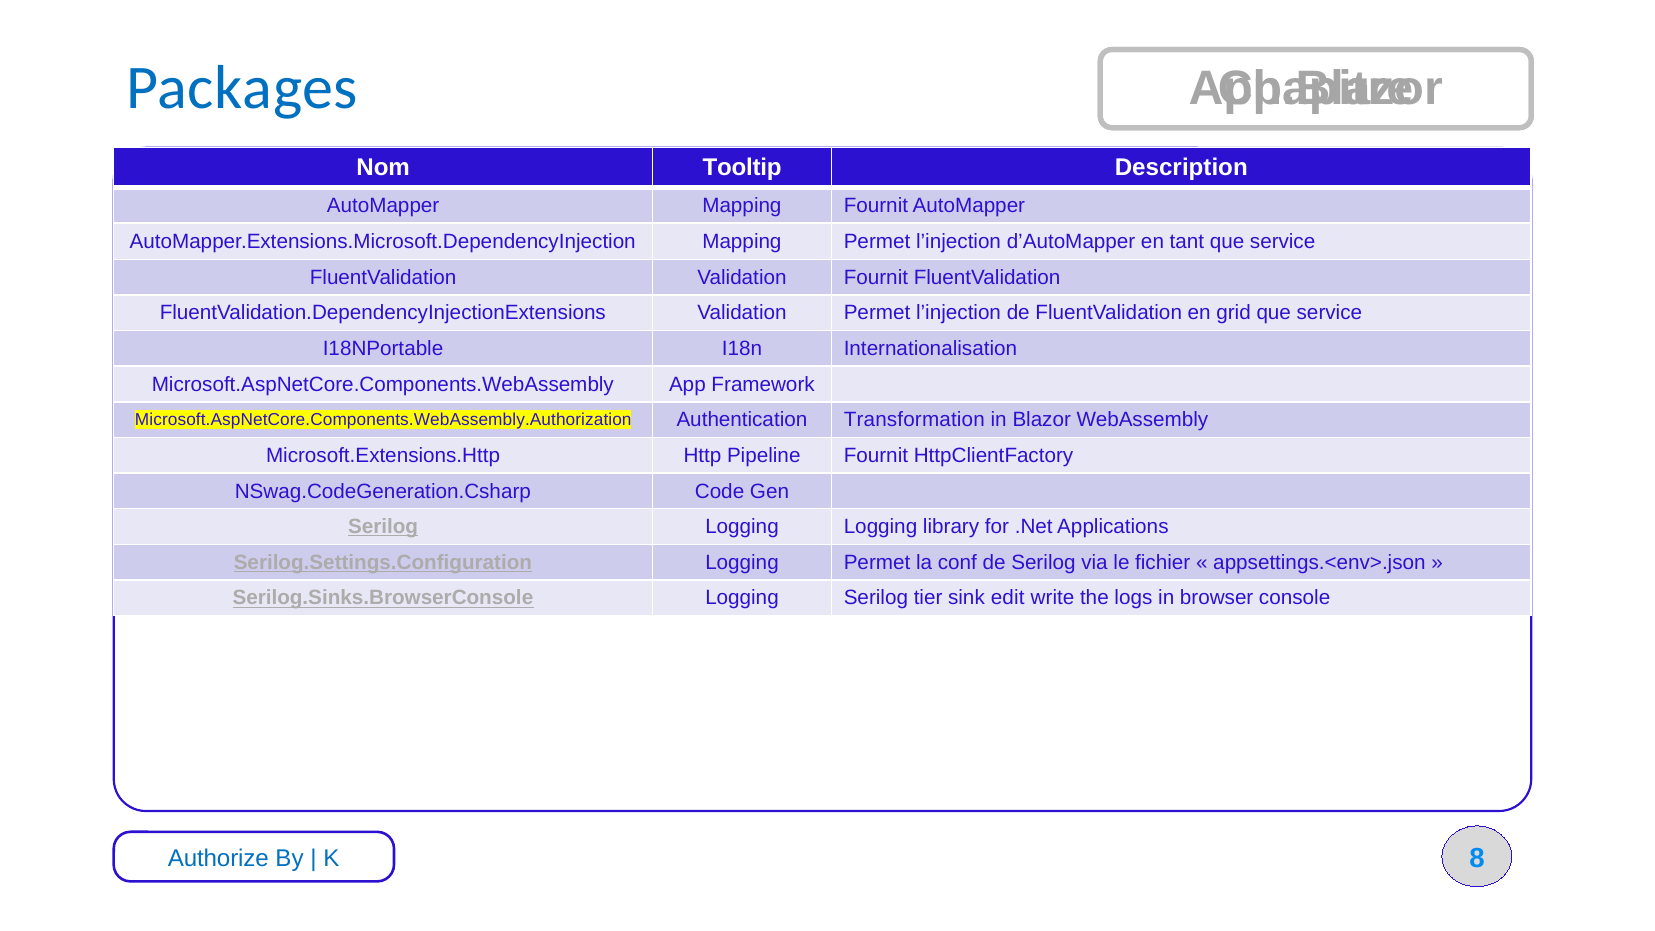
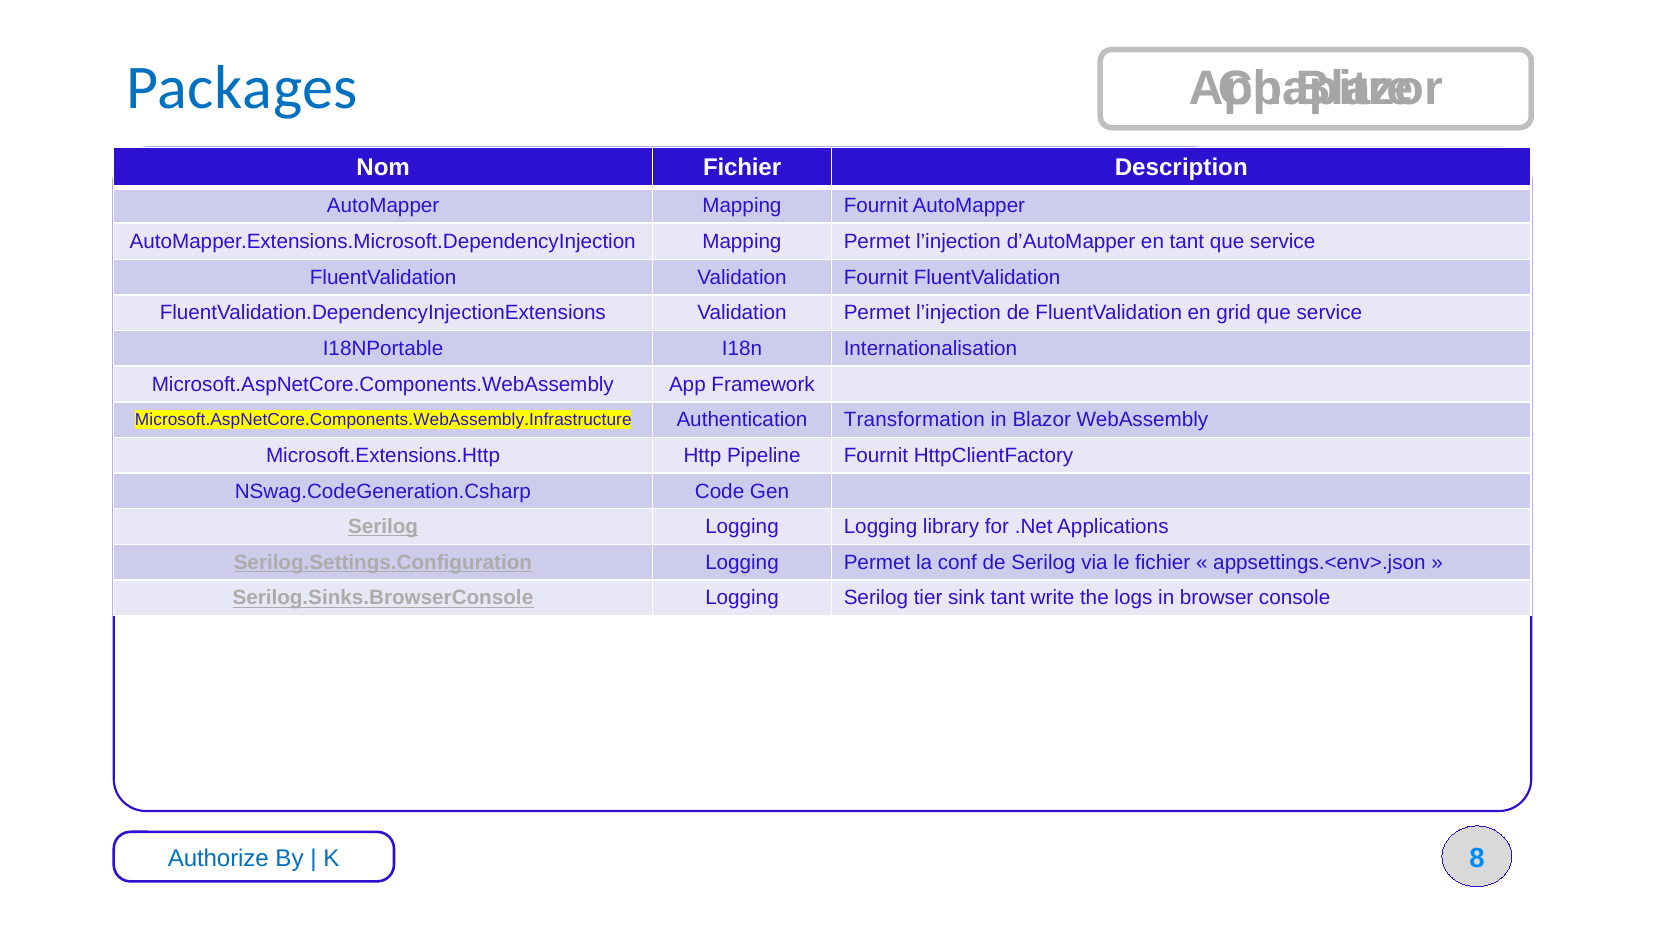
Tooltip: Tooltip -> Fichier (742, 168)
Microsoft.AspNetCore.Components.WebAssembly.Authorization: Microsoft.AspNetCore.Components.WebAssembly.Authorization -> Microsoft.AspNetCore.Components.WebAssembly.Infrastructure (383, 420)
sink edit: edit -> tant (1008, 598)
